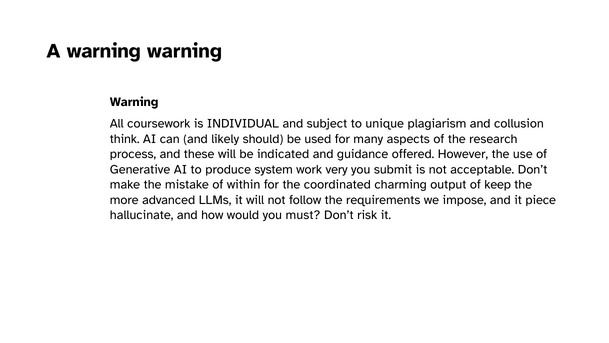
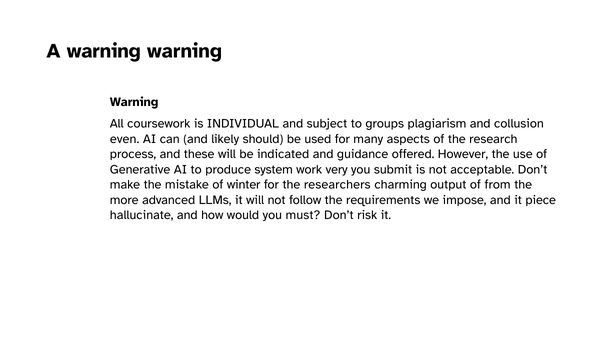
unique: unique -> groups (385, 124)
think: think -> even (125, 139)
within: within -> winter (244, 184)
coordinated: coordinated -> researchers (337, 184)
keep: keep -> from (498, 184)
